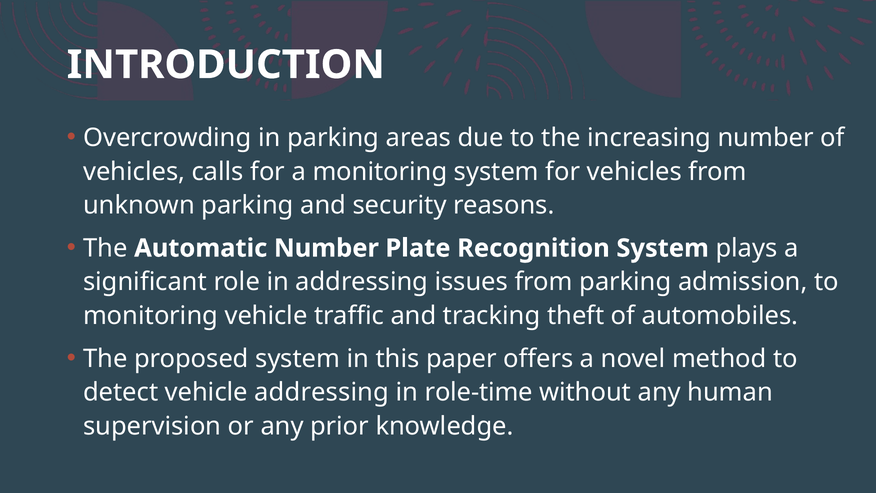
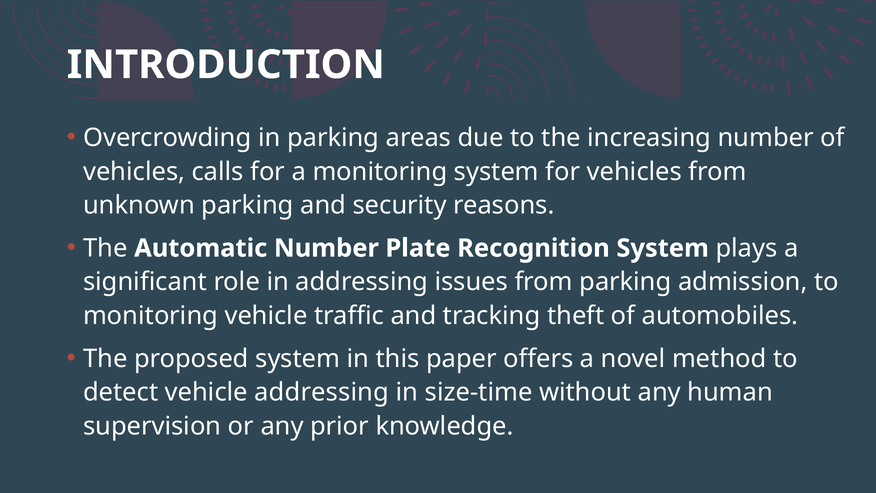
role-time: role-time -> size-time (479, 392)
